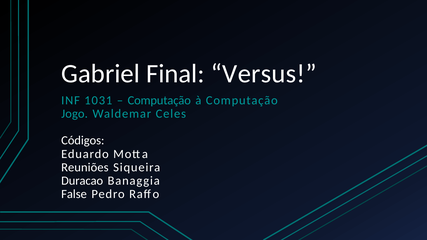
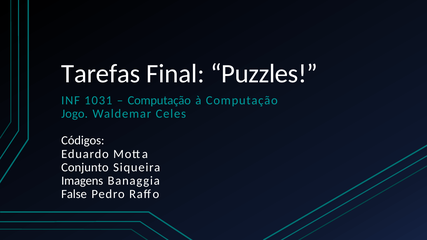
Gabriel: Gabriel -> Tarefas (101, 74)
Versus: Versus -> Puzzles (264, 74)
Reuniões: Reuniões -> Conjunto (85, 168)
Duracao: Duracao -> Imagens (82, 181)
